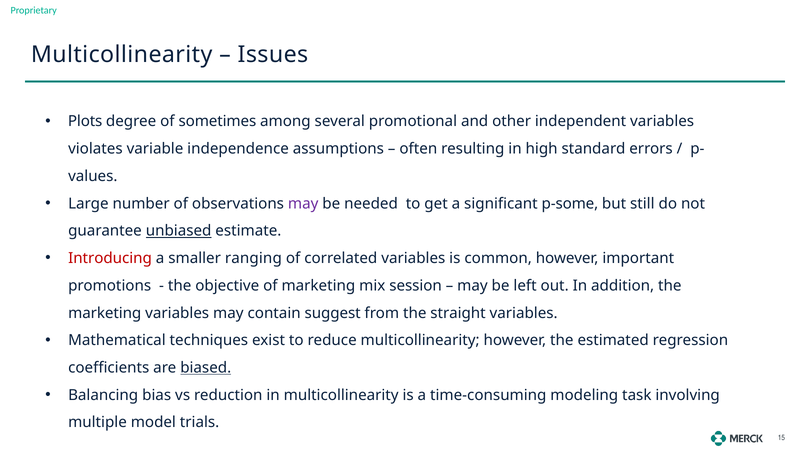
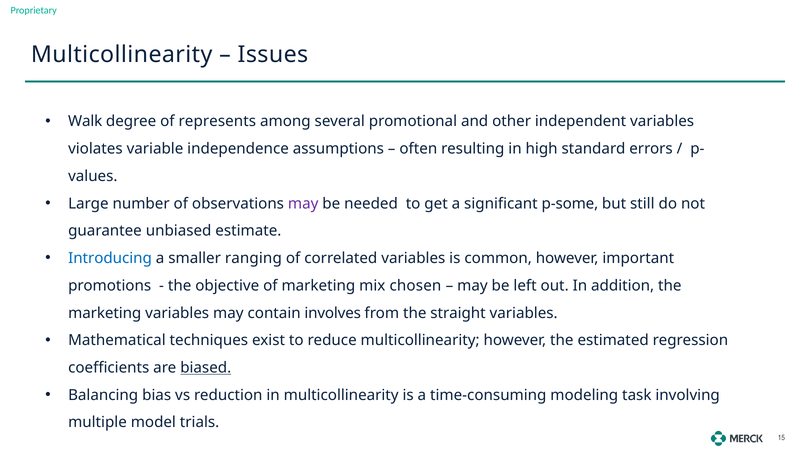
Plots: Plots -> Walk (85, 121)
sometimes: sometimes -> represents (217, 121)
unbiased underline: present -> none (179, 231)
Introducing colour: red -> blue (110, 258)
session: session -> chosen (415, 285)
suggest: suggest -> involves (333, 313)
